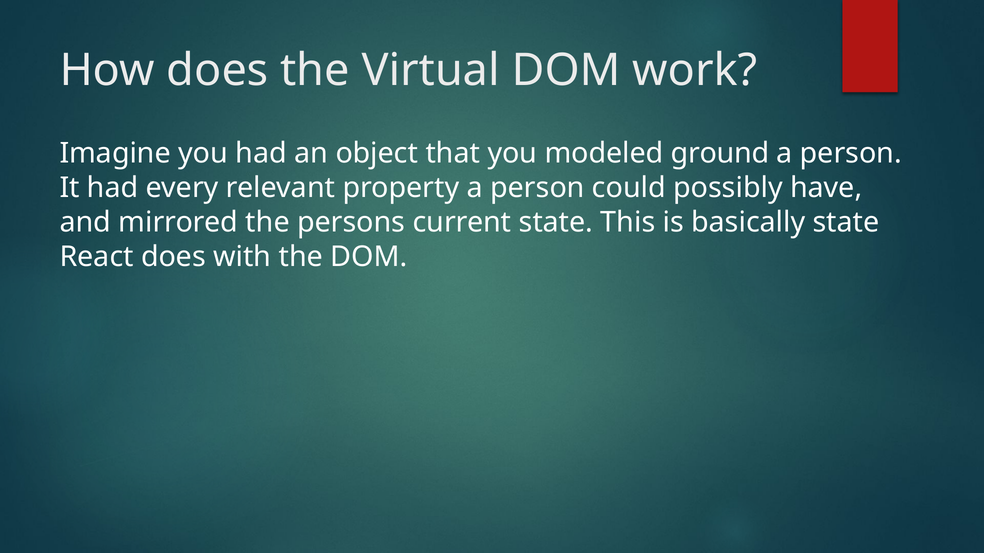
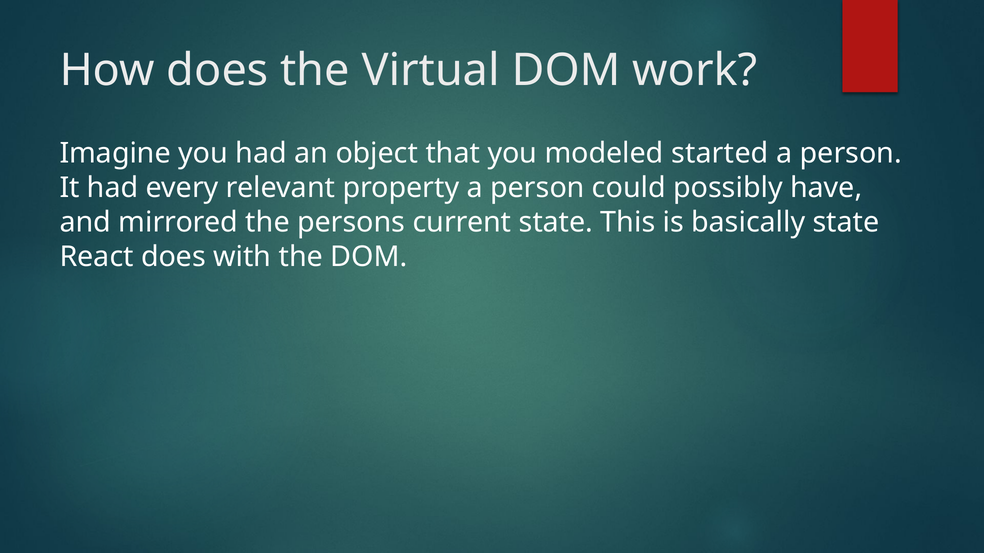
ground: ground -> started (720, 153)
